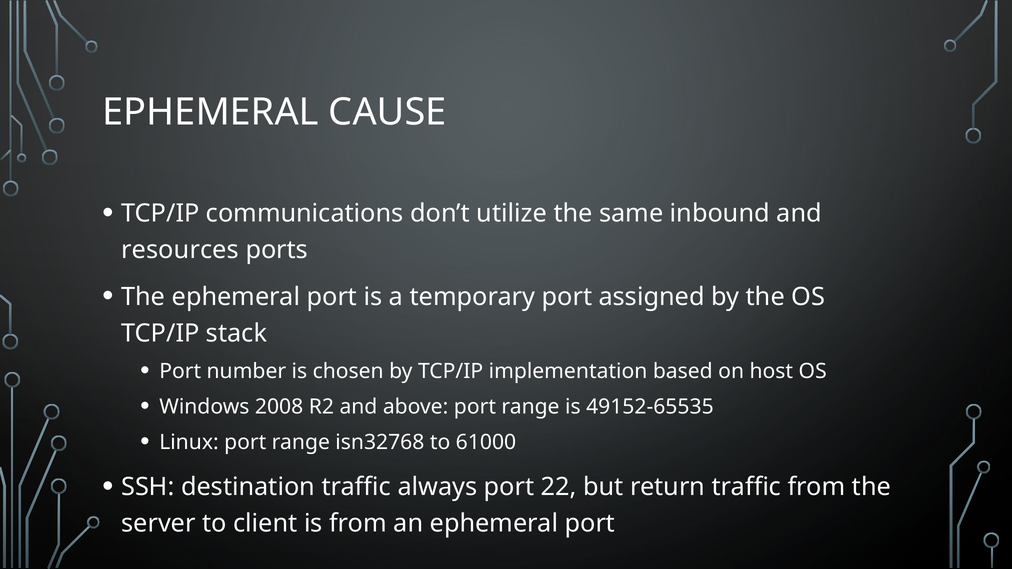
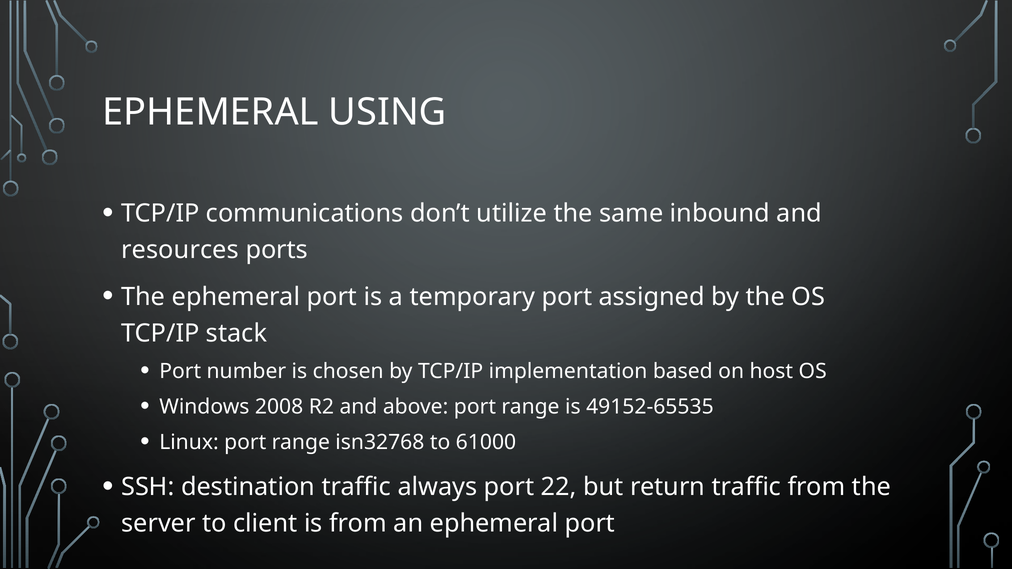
CAUSE: CAUSE -> USING (388, 112)
